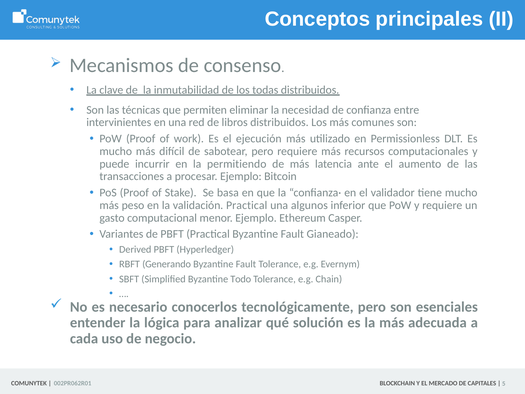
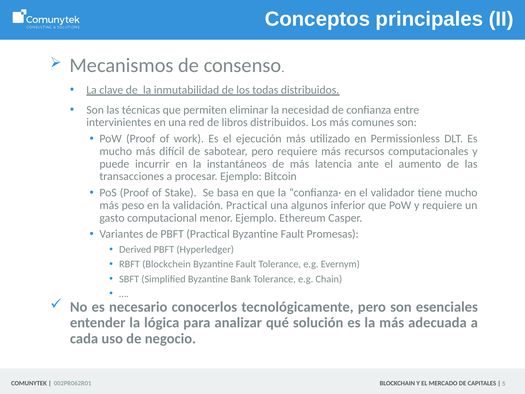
permitiendo: permitiendo -> instantáneos (237, 164)
Gianeado: Gianeado -> Promesas (333, 234)
Generando: Generando -> Blockchein (167, 264)
Todo: Todo -> Bank (241, 279)
